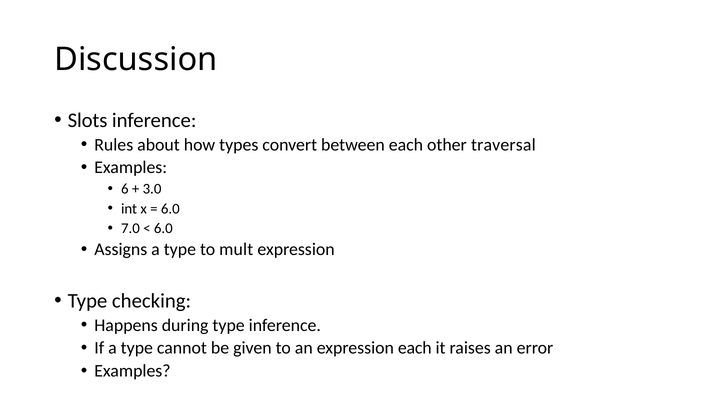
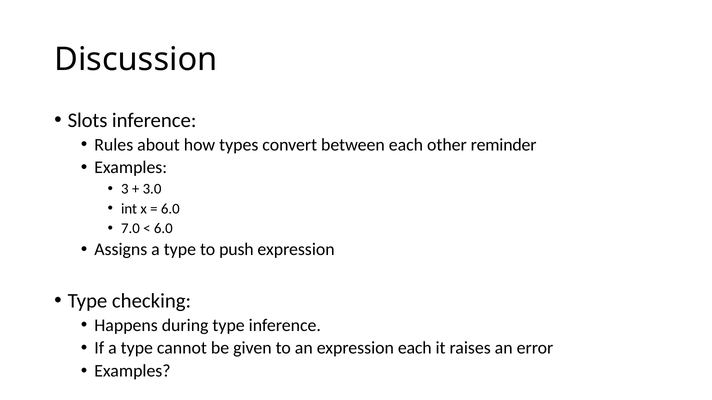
traversal: traversal -> reminder (504, 145)
6: 6 -> 3 (125, 189)
mult: mult -> push (236, 250)
